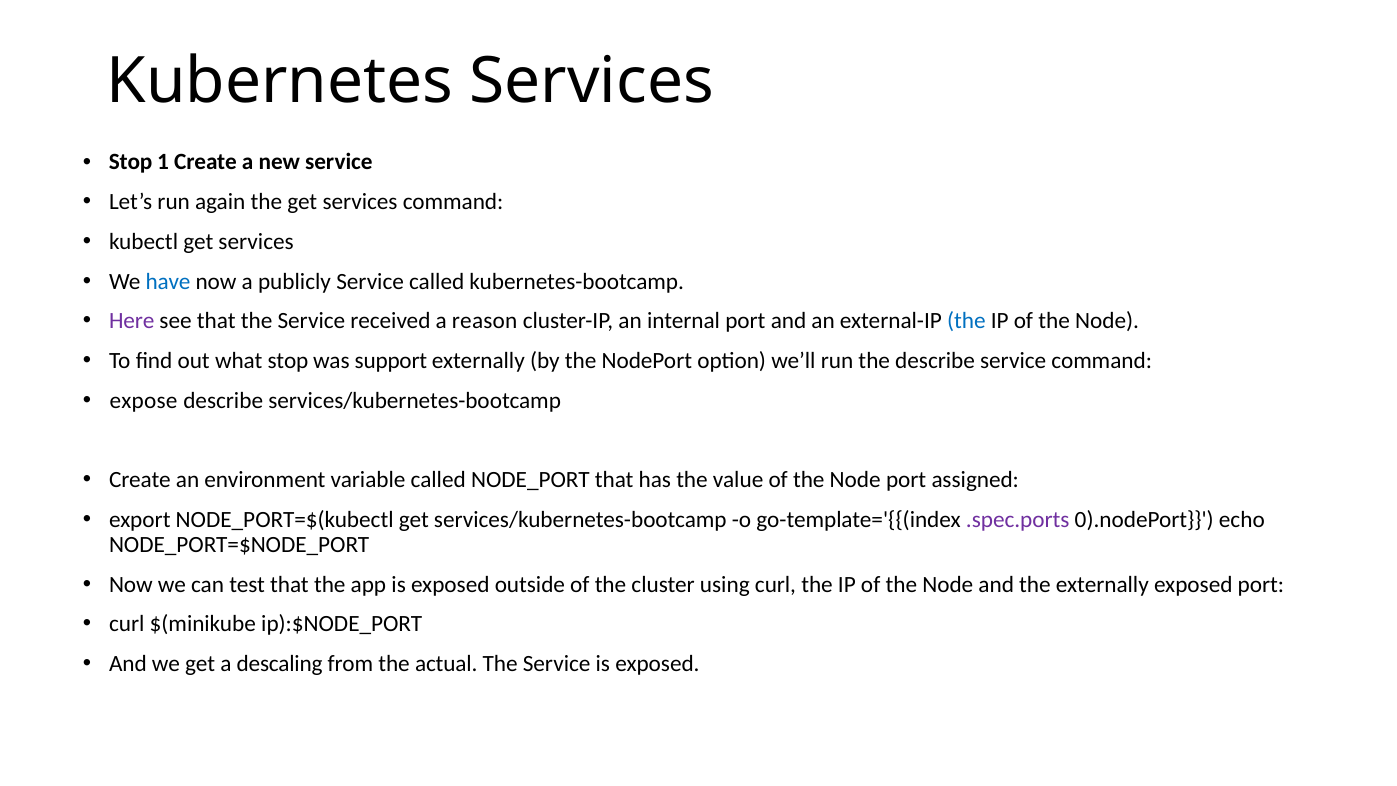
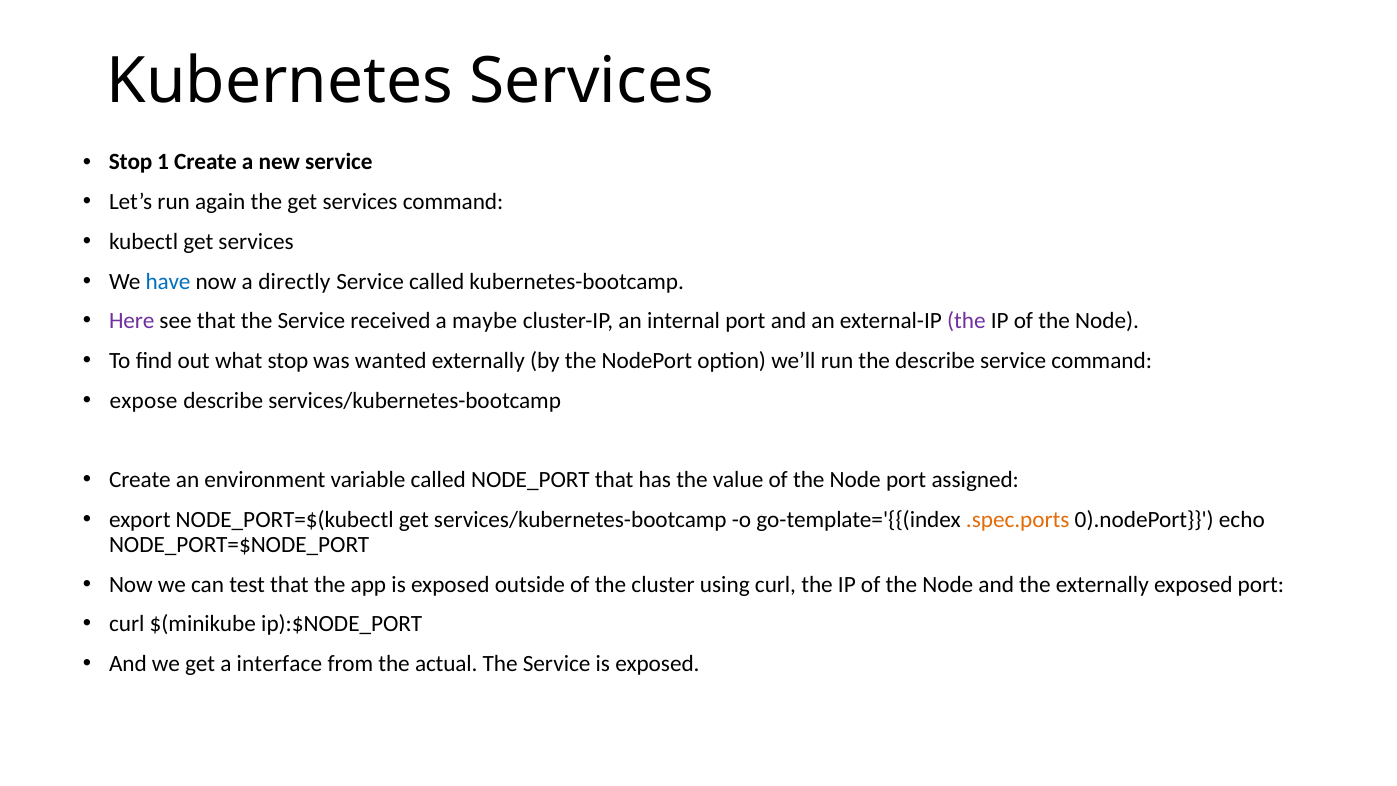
publicly: publicly -> directly (294, 281)
reason: reason -> maybe (485, 321)
the colour: blue -> purple (966, 321)
support: support -> wanted (391, 361)
.spec.ports colour: purple -> orange (1018, 519)
descaling: descaling -> interface (279, 664)
